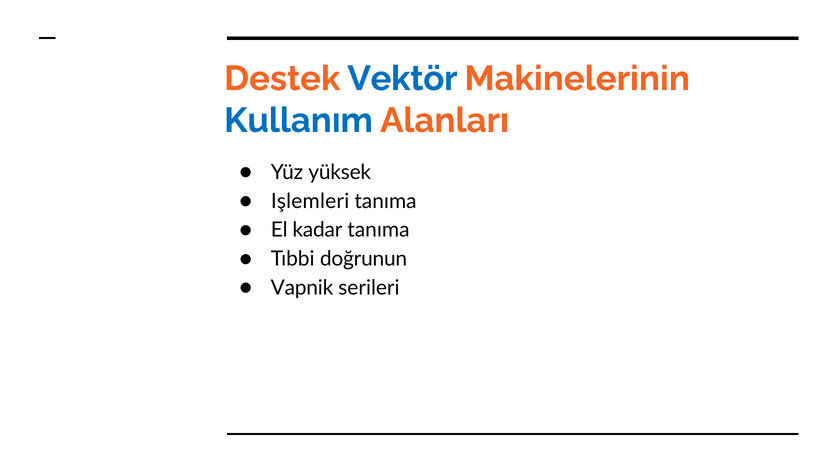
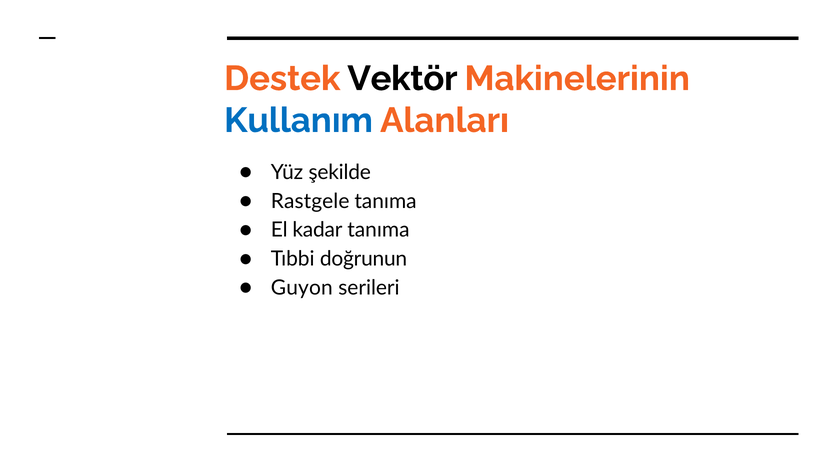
Vektör colour: blue -> black (402, 79)
yüksek: yüksek -> şekilde (340, 172)
Işlemleri: Işlemleri -> Rastgele (310, 201)
Vapnik: Vapnik -> Guyon (302, 288)
